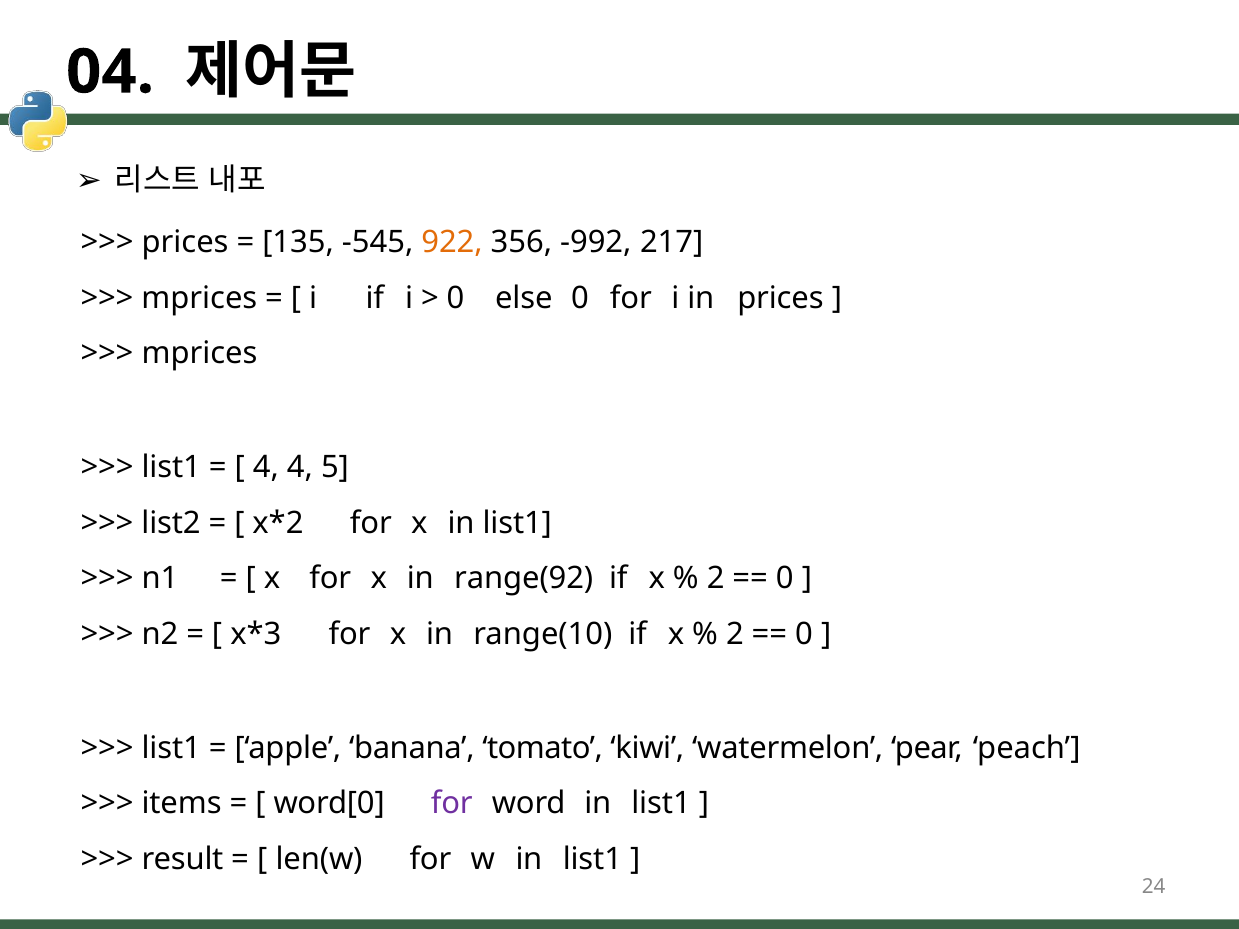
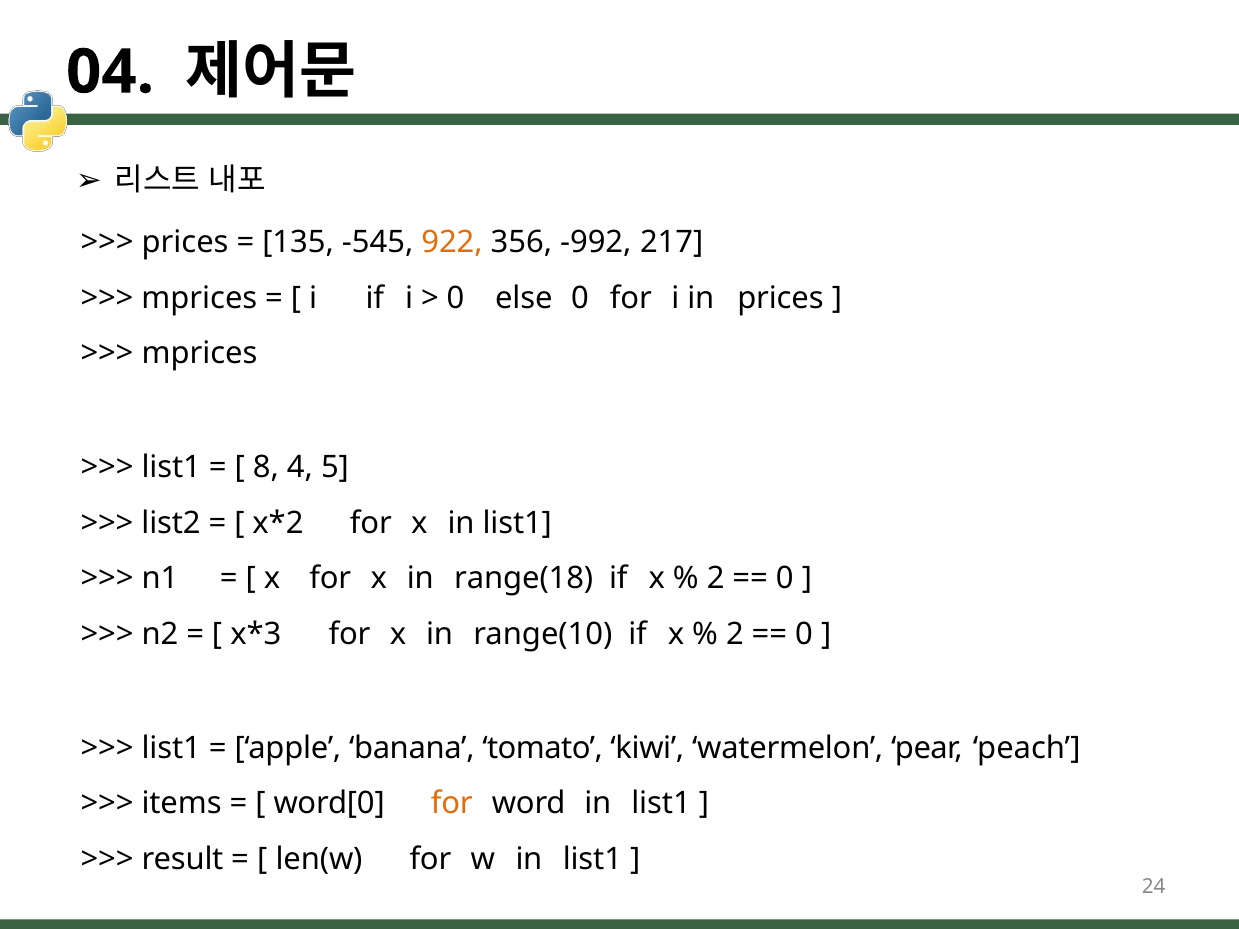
4: 4 -> 8 (266, 467)
range(92: range(92 -> range(18 (524, 579)
for colour: purple -> orange (452, 804)
